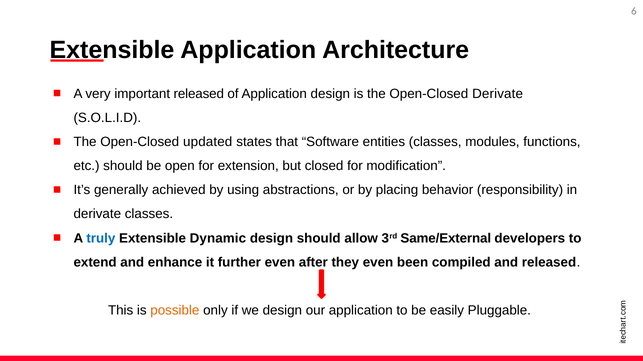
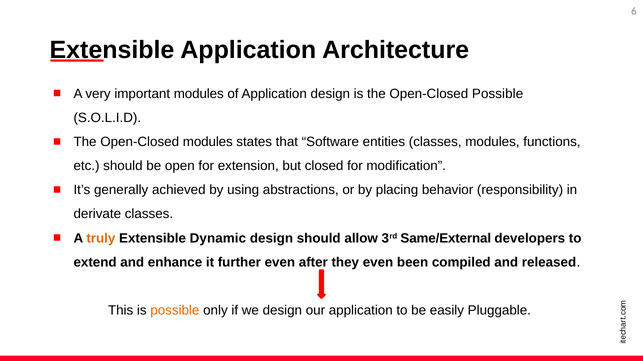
important released: released -> modules (199, 94)
Open-Closed Derivate: Derivate -> Possible (498, 94)
Open-Closed updated: updated -> modules (208, 142)
truly colour: blue -> orange (101, 239)
